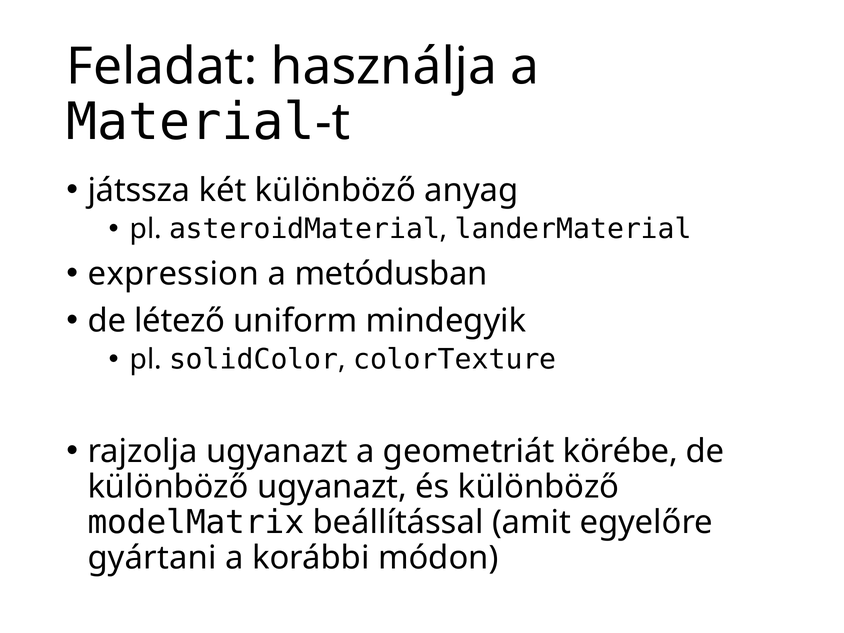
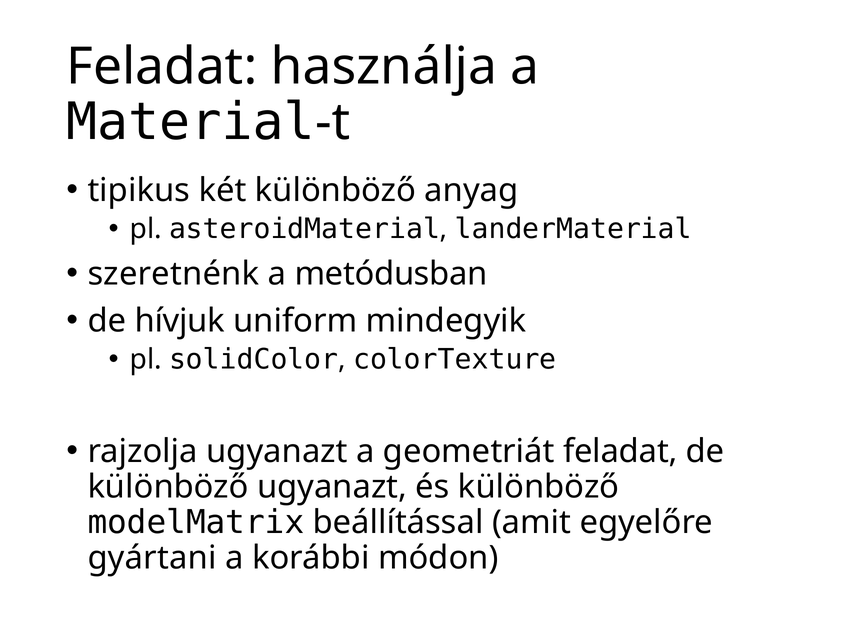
játssza: játssza -> tipikus (139, 190)
expression: expression -> szeretnénk (173, 274)
létező: létező -> hívjuk (180, 321)
geometriát körébe: körébe -> feladat (620, 451)
